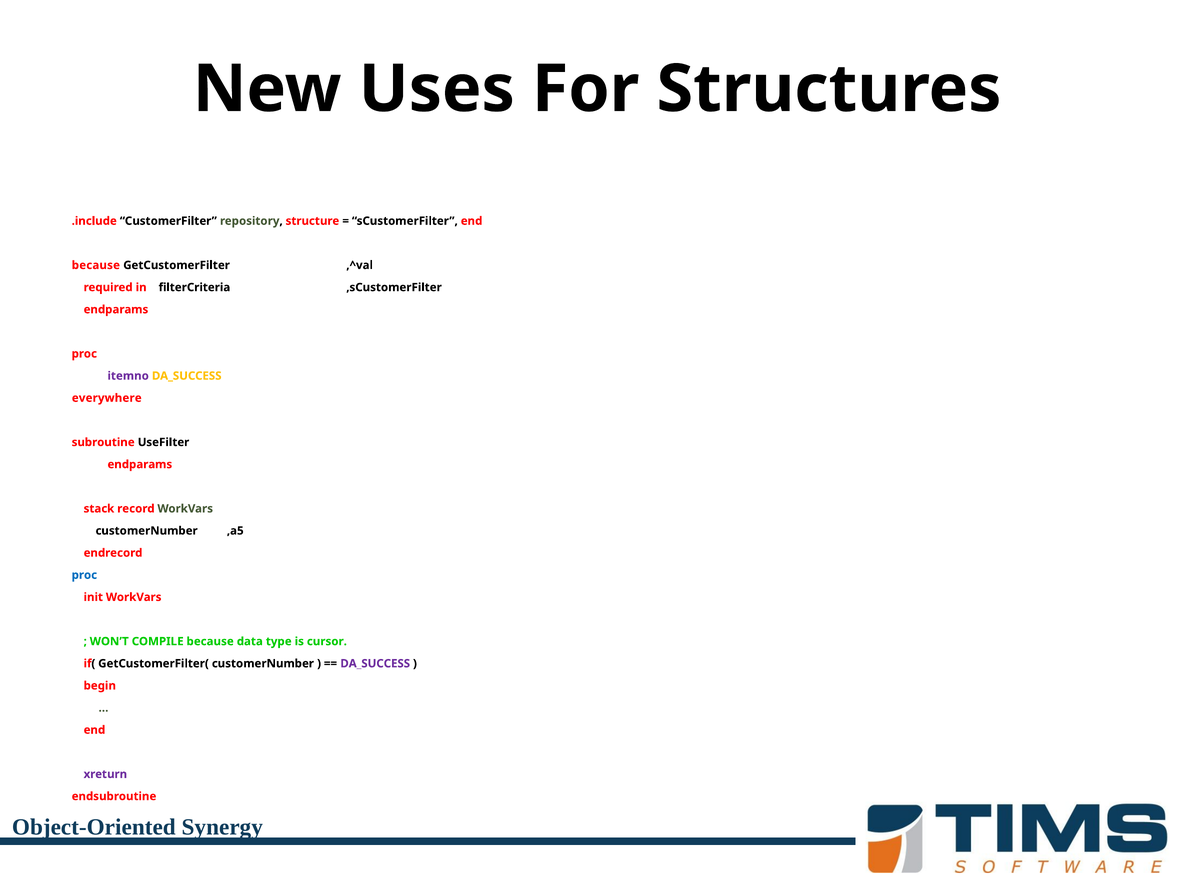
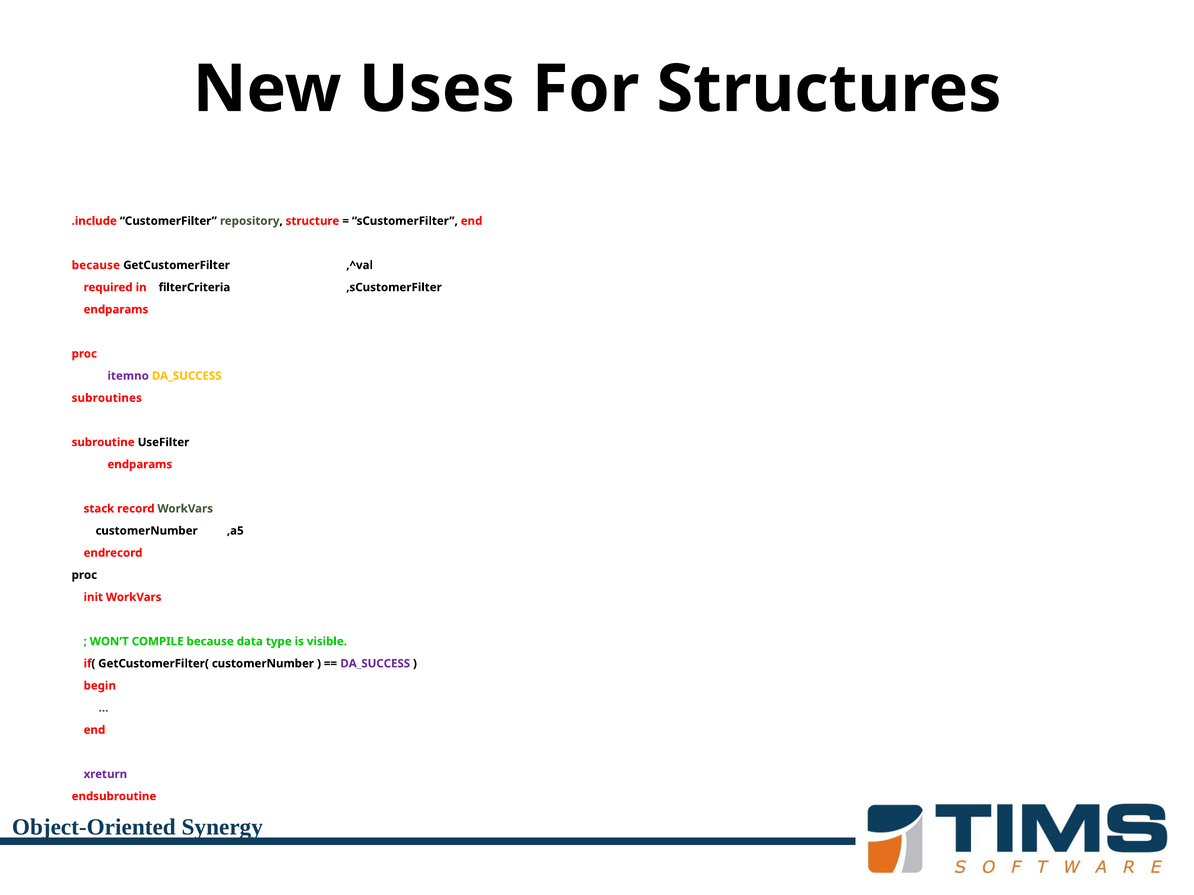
everywhere: everywhere -> subroutines (107, 398)
proc colour: blue -> black (84, 575)
cursor: cursor -> visible (327, 642)
